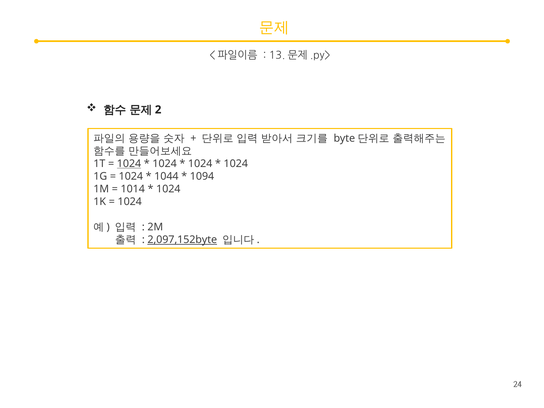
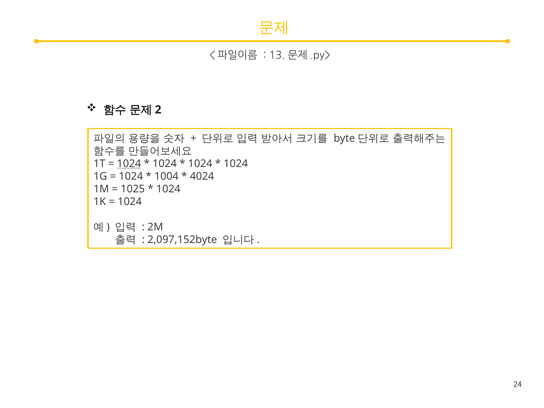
1044: 1044 -> 1004 (166, 176)
1094: 1094 -> 4024 (202, 176)
1014: 1014 -> 1025 (133, 189)
2,097,152byte underline: present -> none (182, 240)
